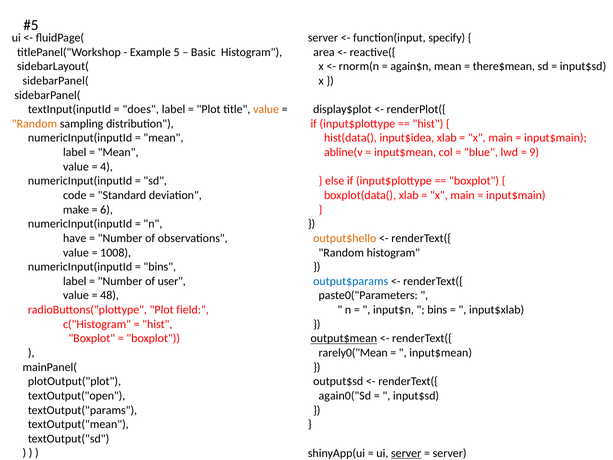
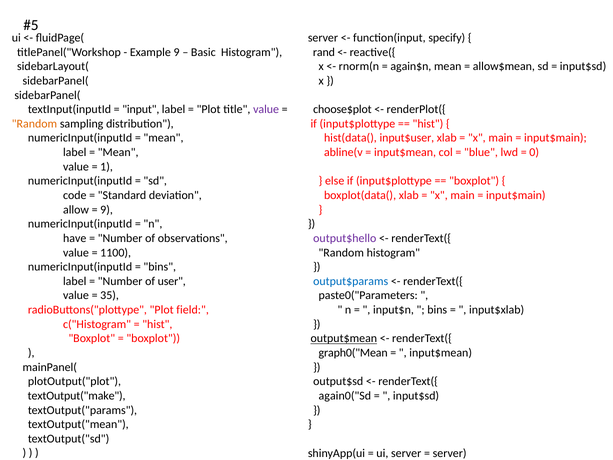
Example 5: 5 -> 9 (177, 52)
area: area -> rand (324, 52)
there$mean: there$mean -> allow$mean (504, 66)
does: does -> input (141, 109)
value colour: orange -> purple (266, 109)
display$plot: display$plot -> choose$plot (342, 109)
input$idea: input$idea -> input$user (407, 138)
9: 9 -> 0 (534, 152)
4: 4 -> 1 (107, 167)
make: make -> allow (76, 210)
6: 6 -> 9 (107, 210)
output$hello colour: orange -> purple (345, 238)
1008: 1008 -> 1100 (116, 252)
48: 48 -> 35 (110, 295)
rarely0("Mean: rarely0("Mean -> graph0("Mean (353, 353)
textOutput("open: textOutput("open -> textOutput("make (77, 396)
server underline: present -> none (406, 453)
